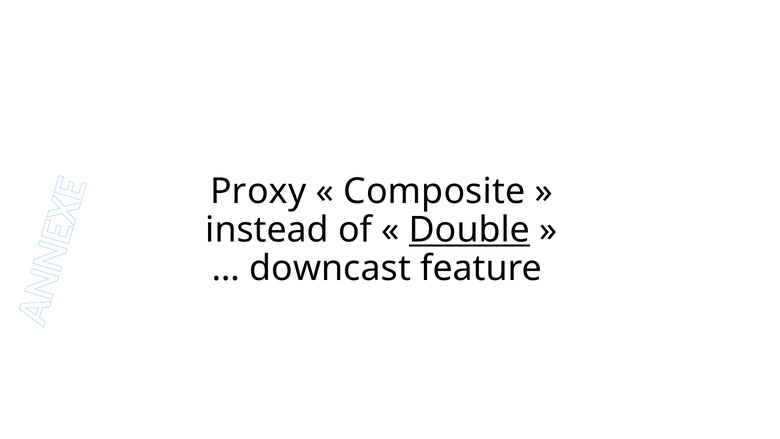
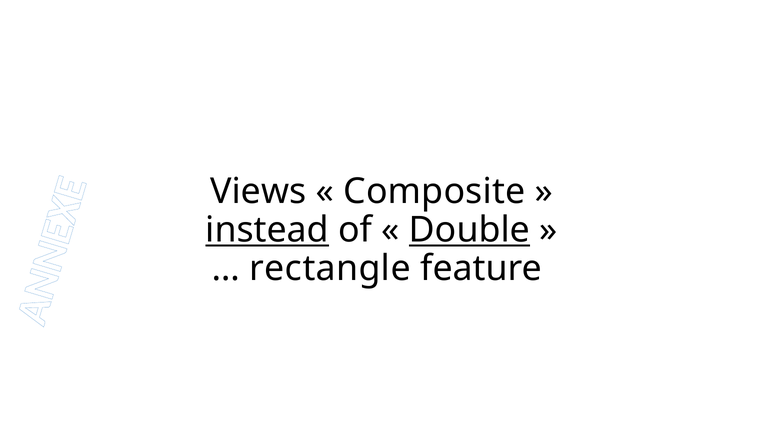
Proxy: Proxy -> Views (258, 191)
instead underline: none -> present (267, 230)
downcast: downcast -> rectangle (330, 269)
